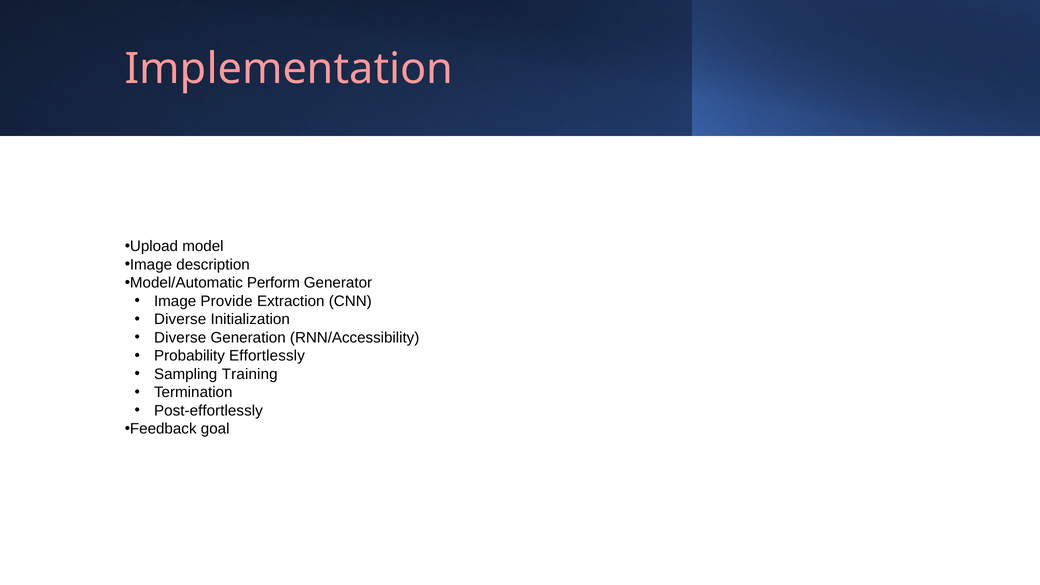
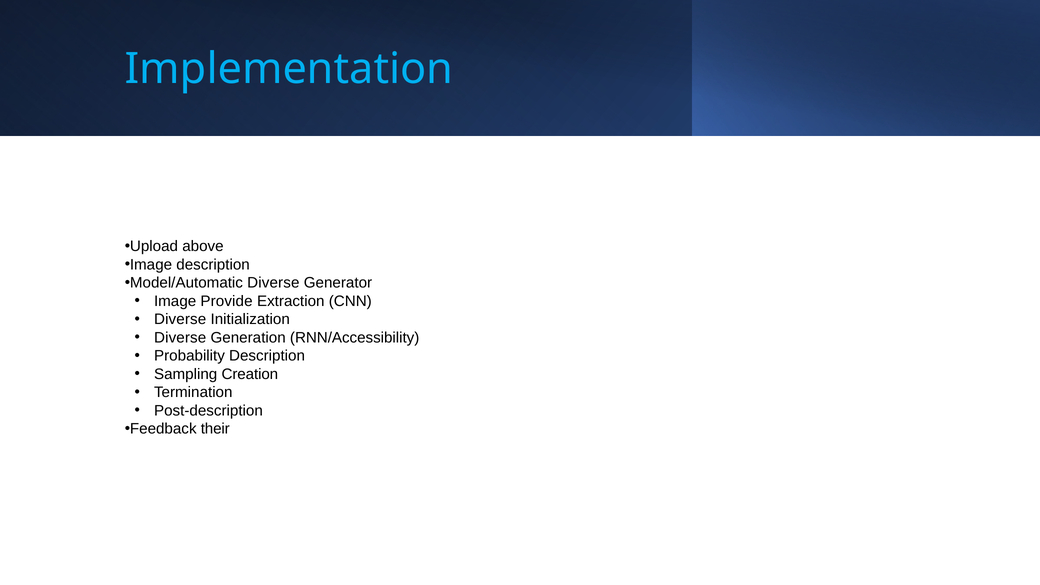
Implementation colour: pink -> light blue (289, 69)
model: model -> above (203, 246)
Model/Automatic Perform: Perform -> Diverse (273, 283)
Probability Effortlessly: Effortlessly -> Description (267, 356)
Training: Training -> Creation (250, 374)
Post-effortlessly: Post-effortlessly -> Post-description (208, 411)
goal: goal -> their (215, 429)
